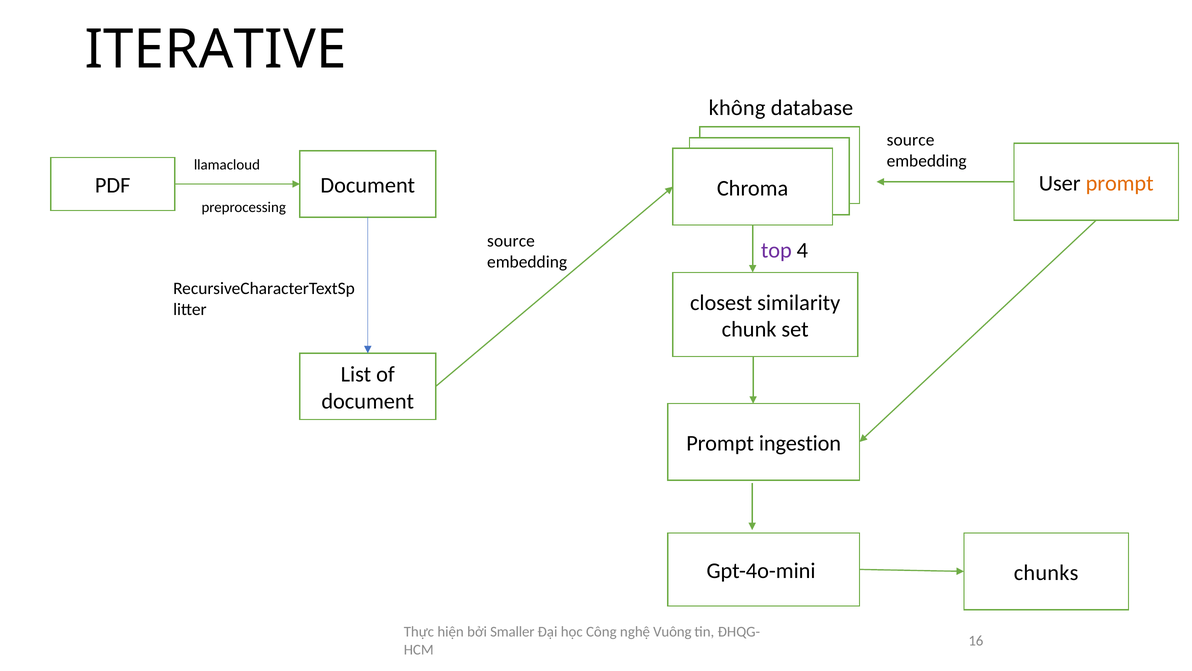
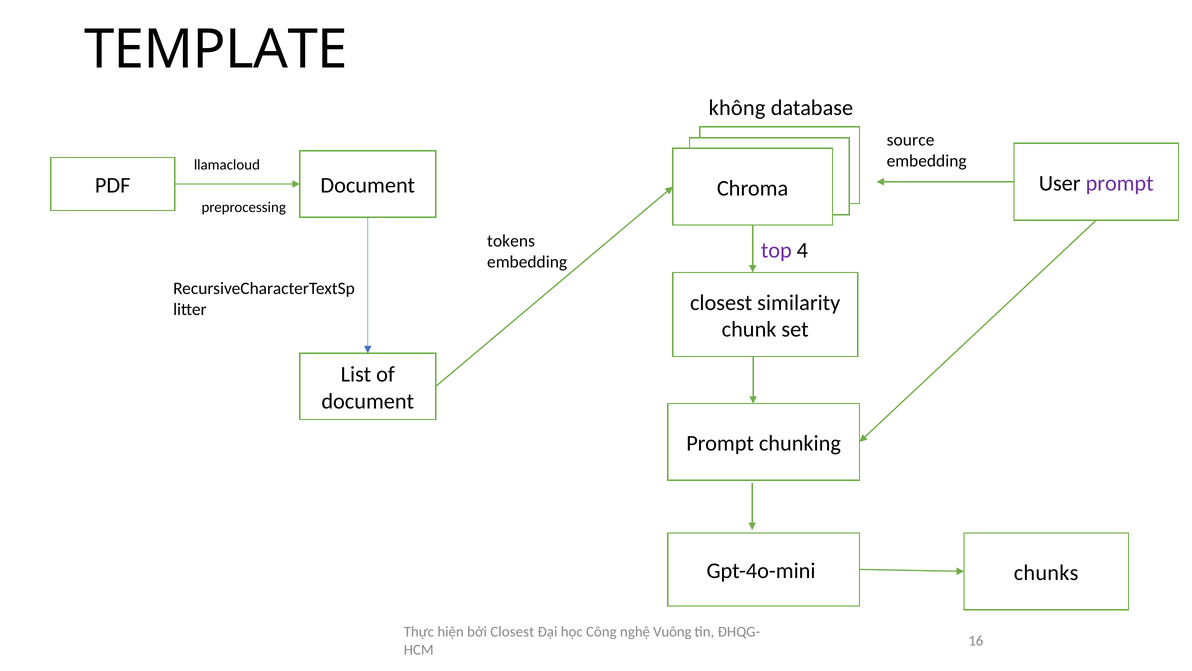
ITERATIVE: ITERATIVE -> TEMPLATE (216, 50)
prompt colour: orange -> purple (1120, 183)
source: source -> tokens (511, 241)
ingestion: ingestion -> chunking (800, 443)
bởi Smaller: Smaller -> Closest (512, 631)
